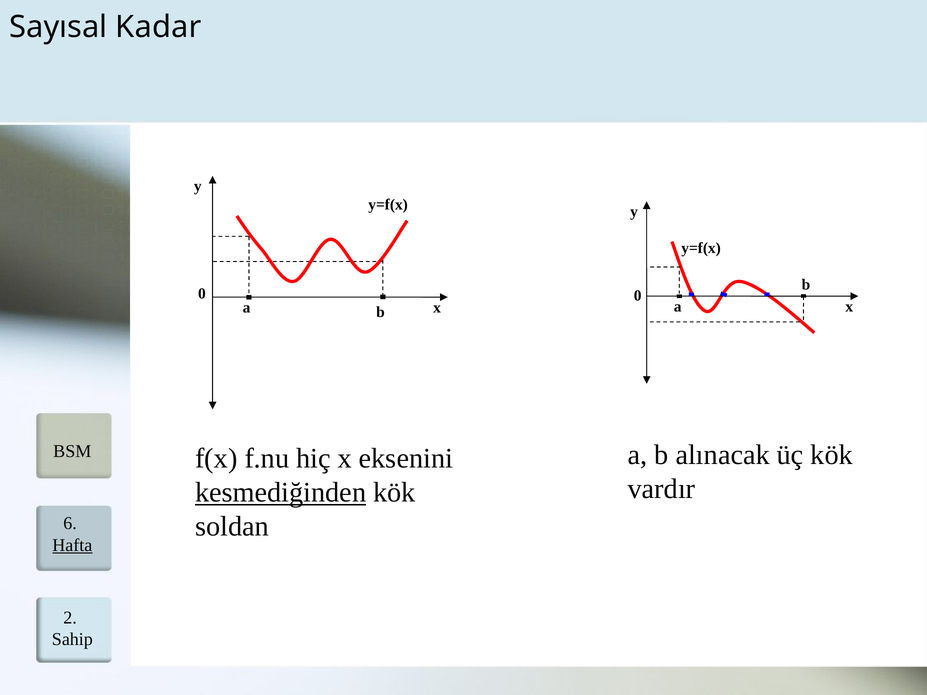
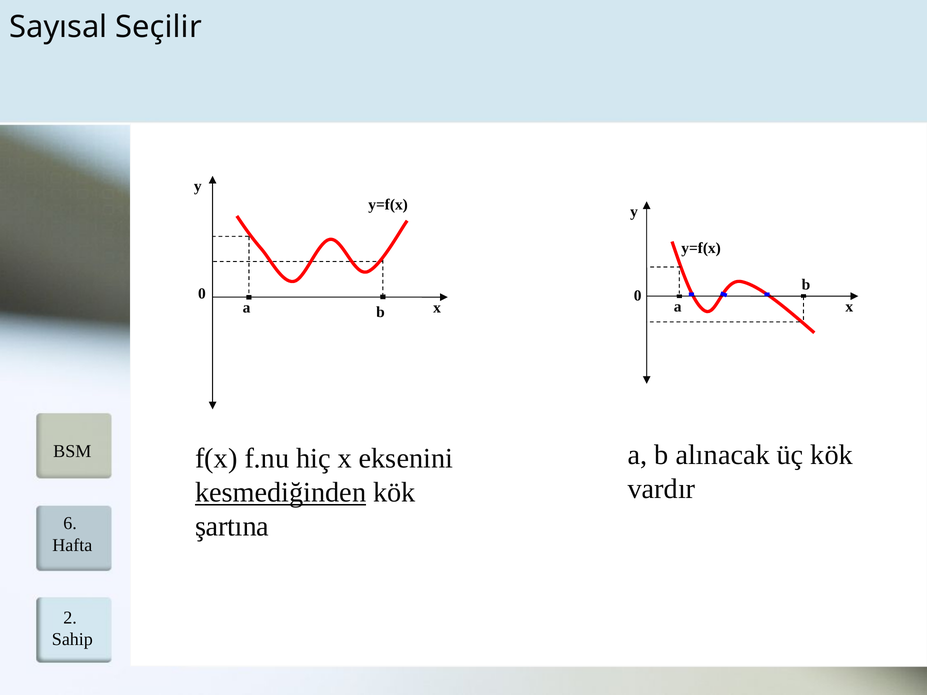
Kadar: Kadar -> Seçilir (159, 27)
soldan: soldan -> şartına (232, 527)
Hafta underline: present -> none (72, 545)
